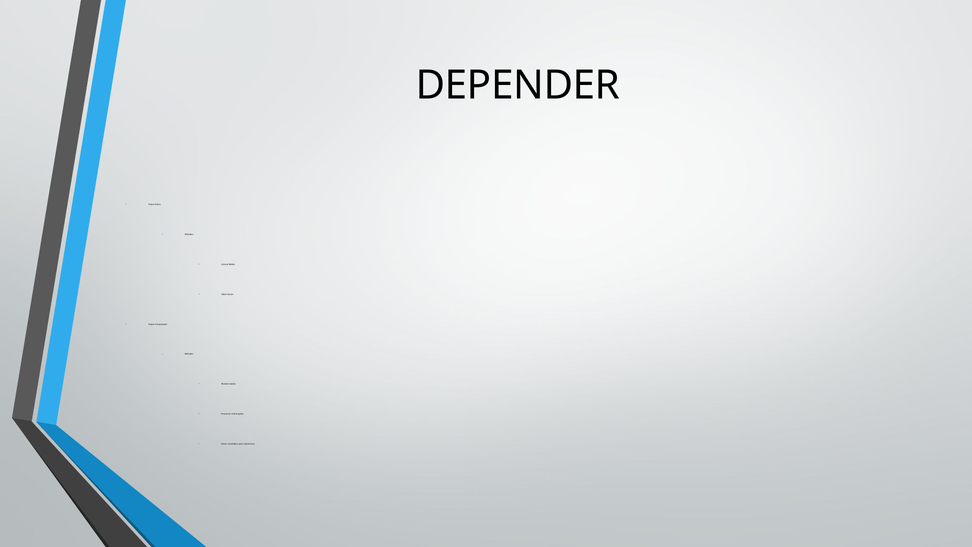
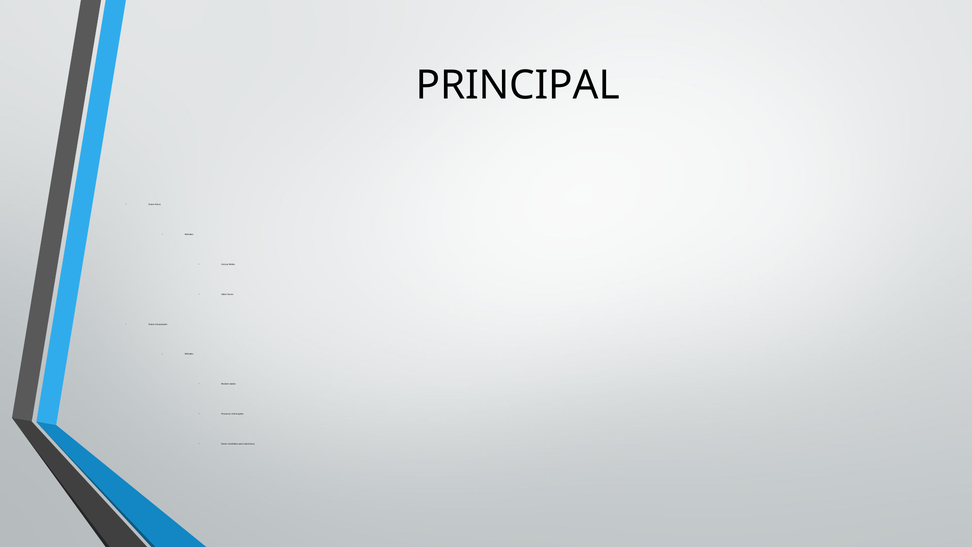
DEPENDER: DEPENDER -> PRINCIPAL (518, 85)
